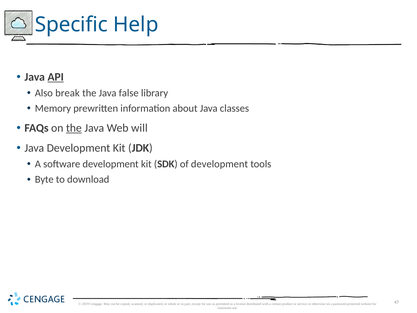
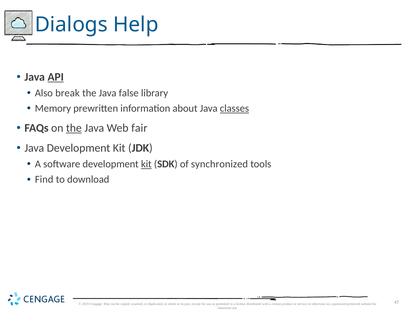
Specific: Specific -> Dialogs (71, 25)
classes underline: none -> present (234, 108)
will: will -> fair (139, 128)
kit underline: none -> present (146, 164)
of development: development -> synchronized (219, 164)
Byte: Byte -> Find (44, 179)
